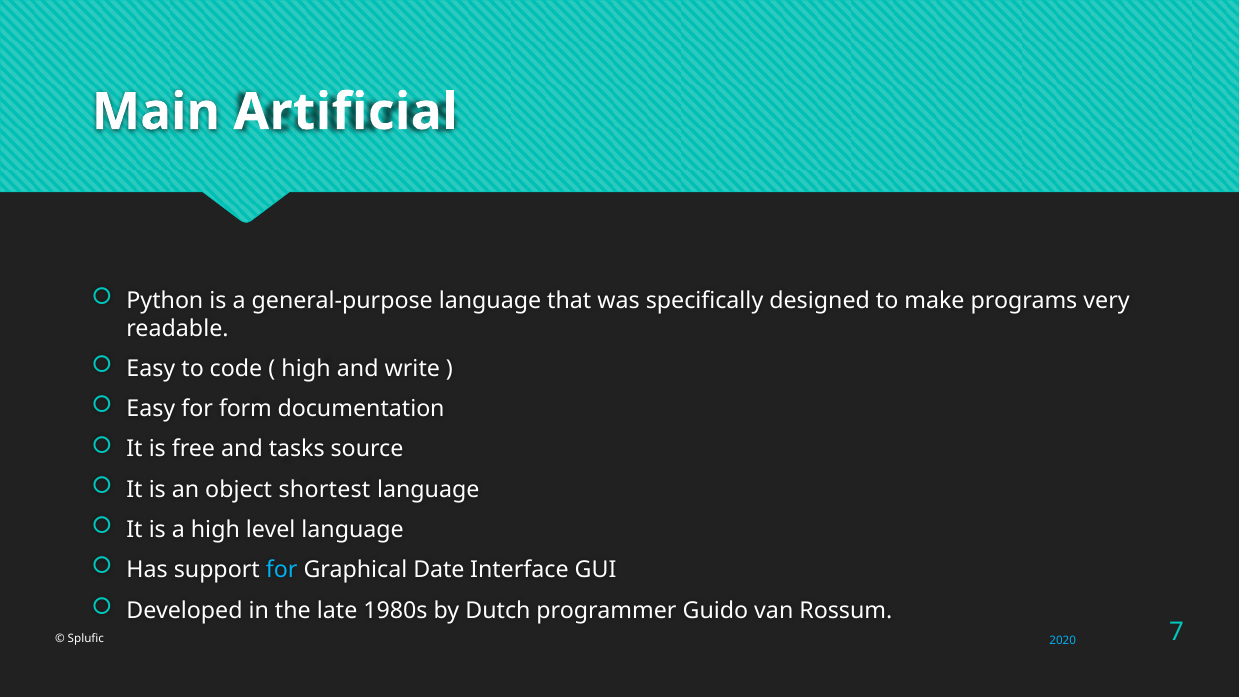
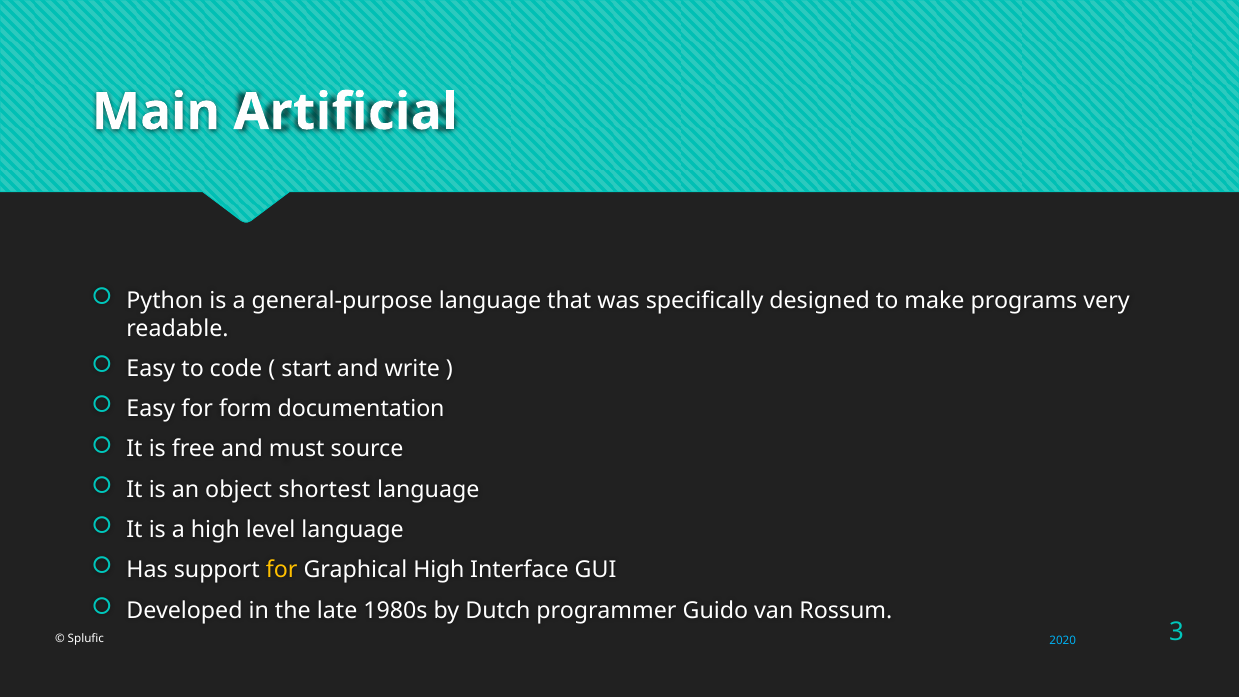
high: high -> start (306, 369)
tasks: tasks -> must (297, 449)
for colour: light blue -> yellow (282, 570)
Graphical Date: Date -> High (439, 570)
7: 7 -> 3 (1176, 632)
